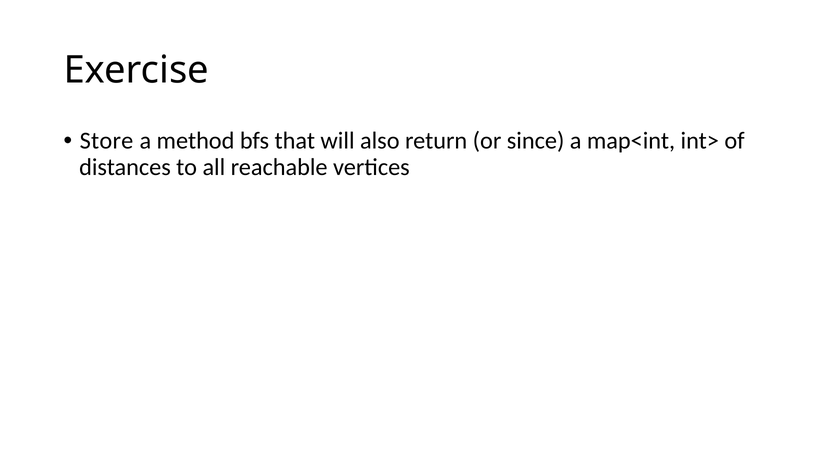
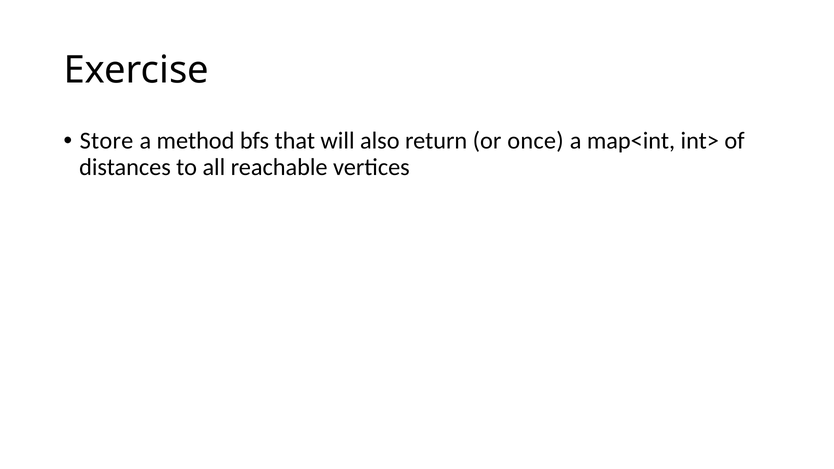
since: since -> once (535, 141)
